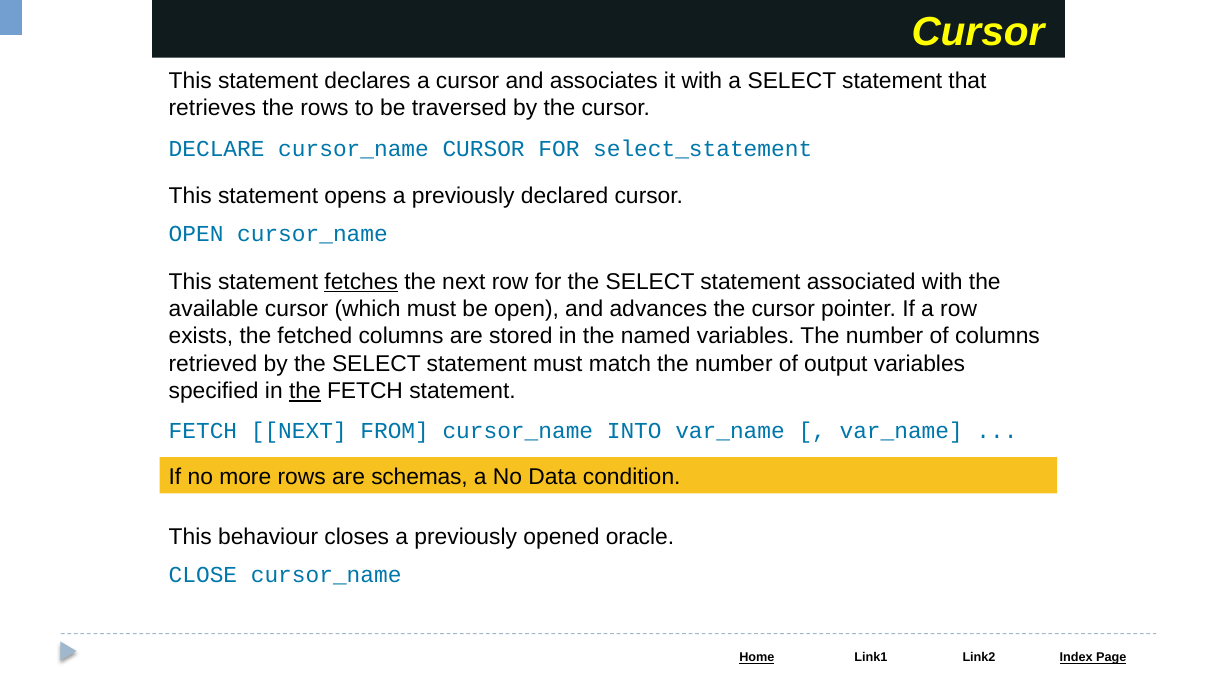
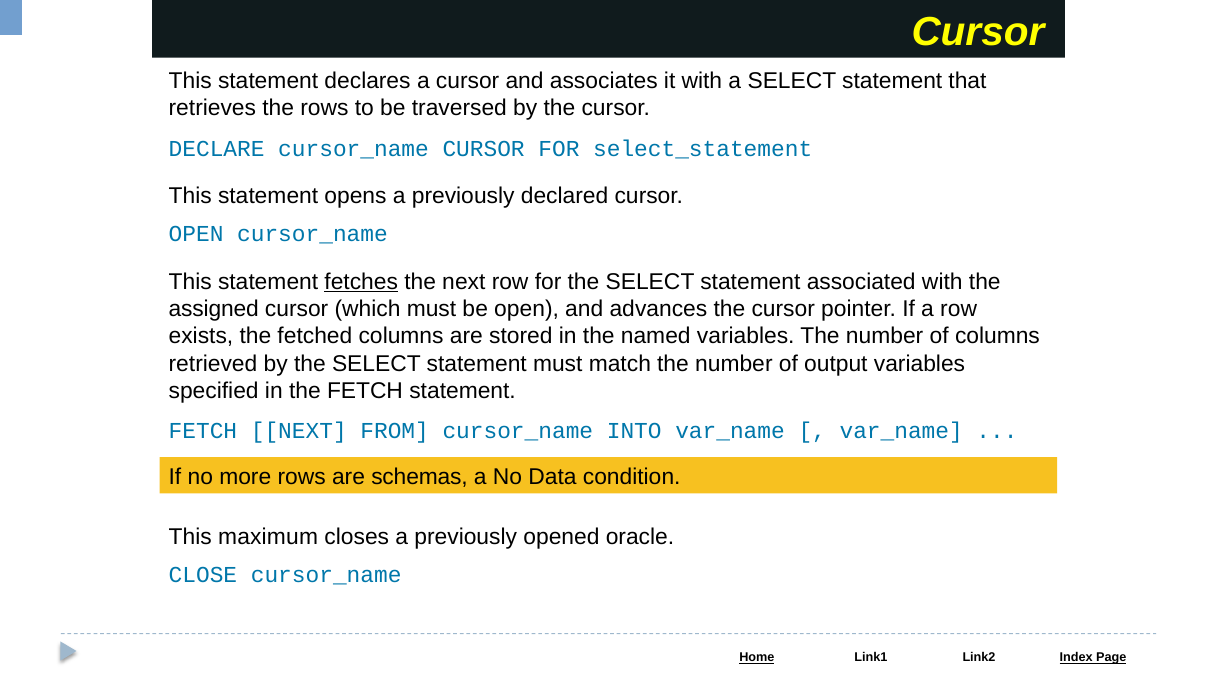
available: available -> assigned (214, 309)
the underline: present -> none (305, 391)
behaviour: behaviour -> maximum (268, 537)
